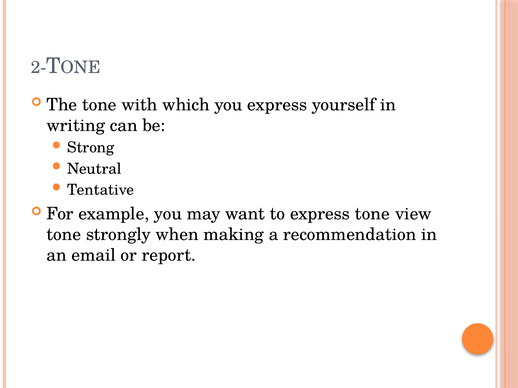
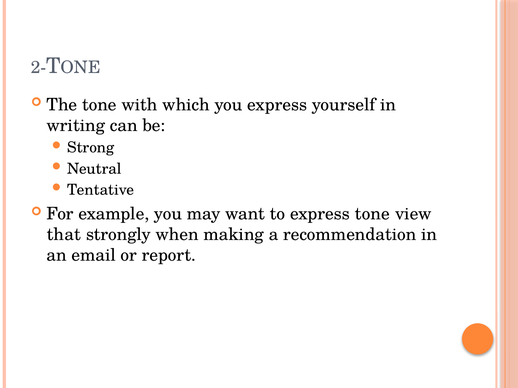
tone: tone -> that (64, 235)
